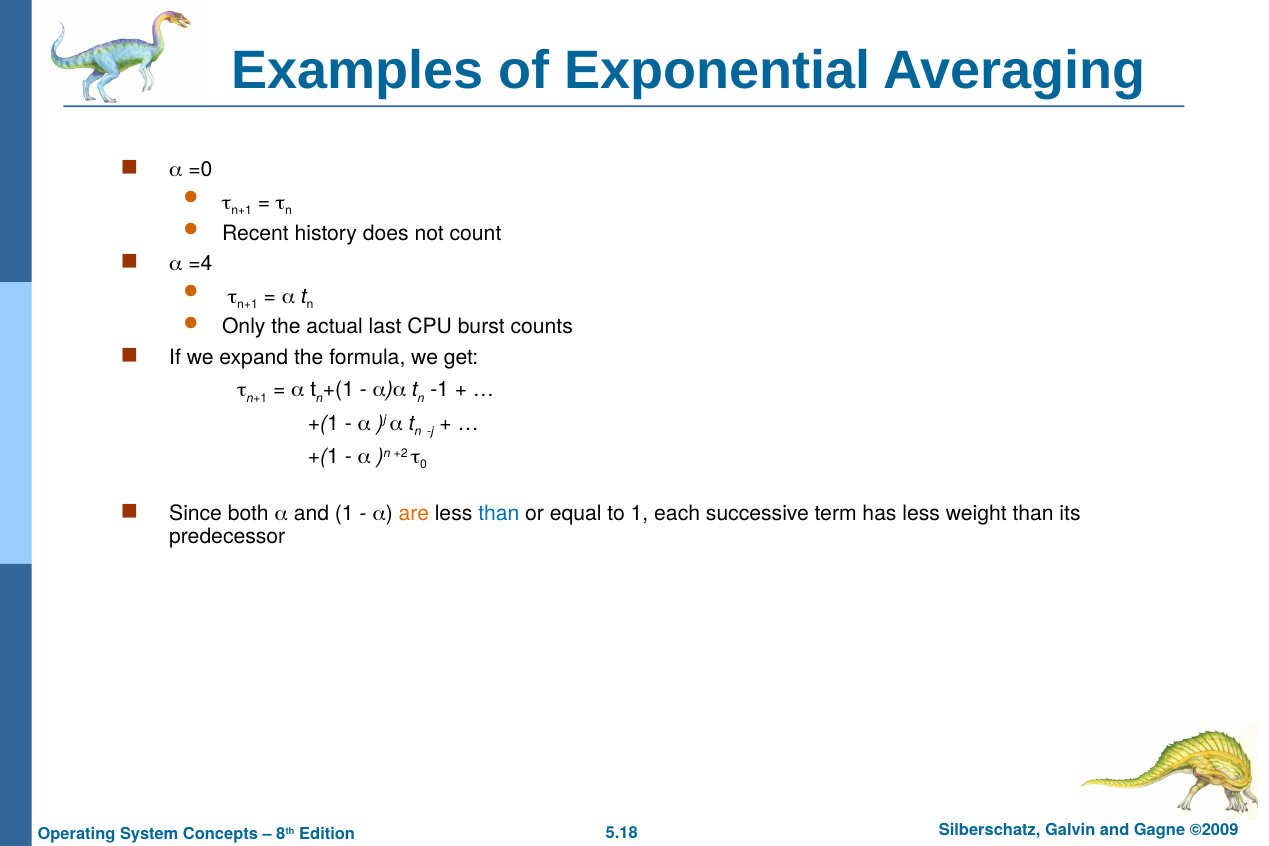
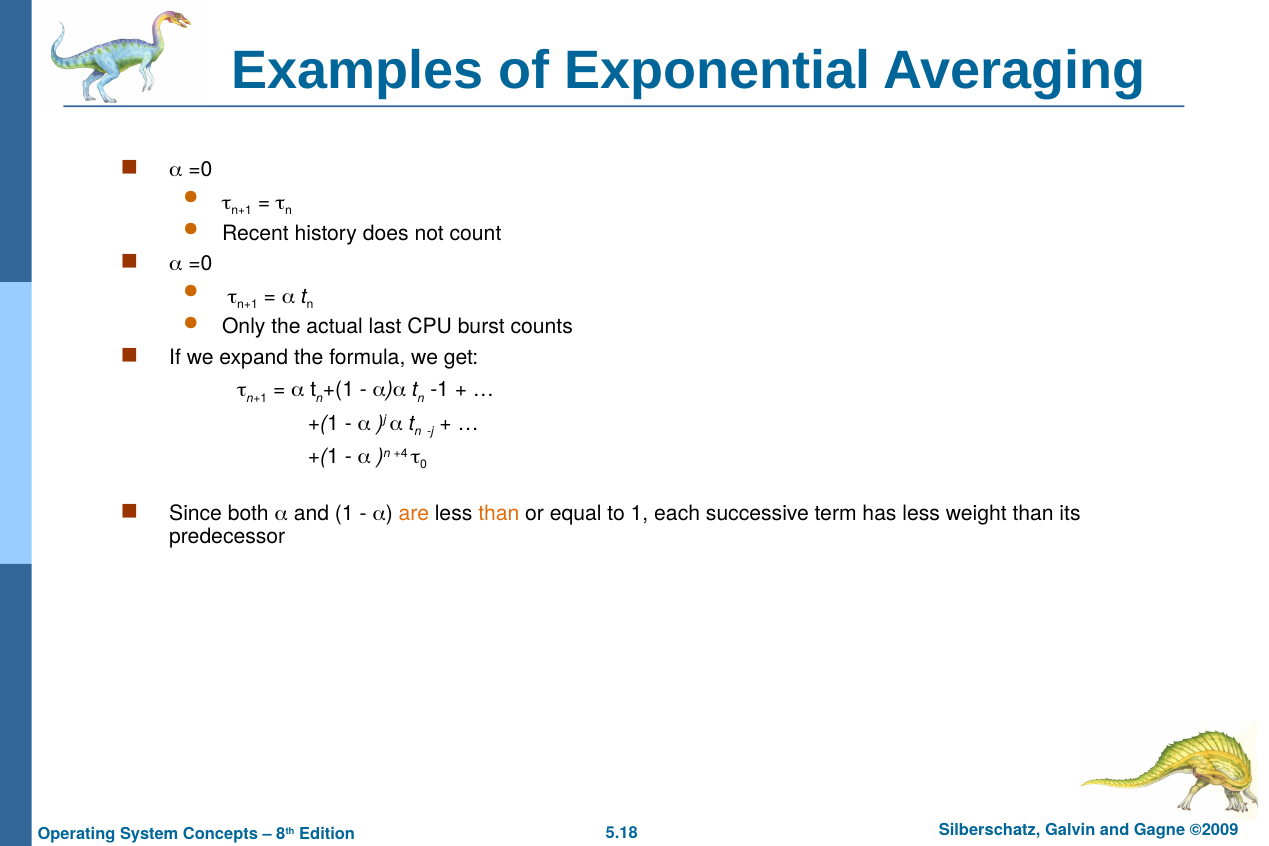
=4: =4 -> =0 (200, 263)
+2: +2 -> +4 (401, 453)
than colour: blue -> orange (499, 513)
